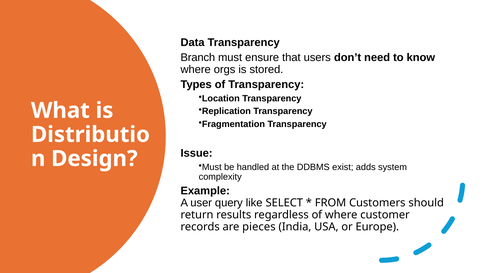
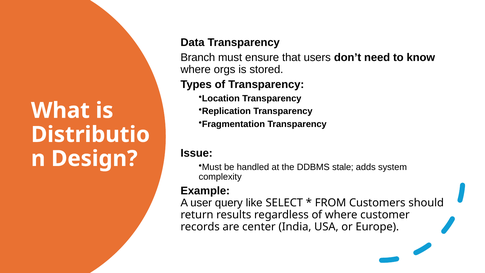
exist: exist -> stale (343, 167)
pieces: pieces -> center (259, 227)
